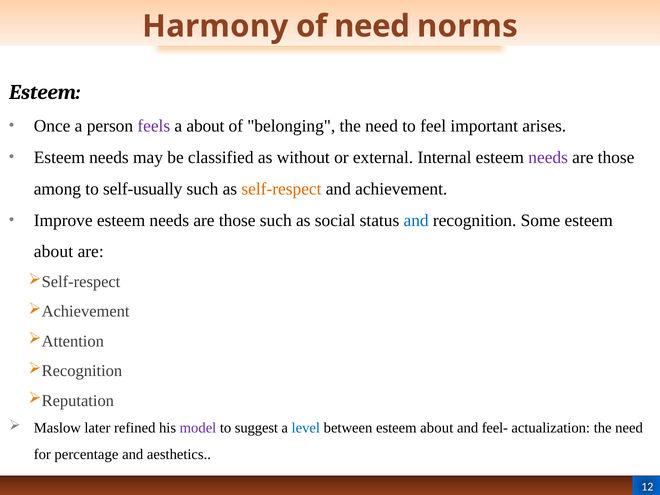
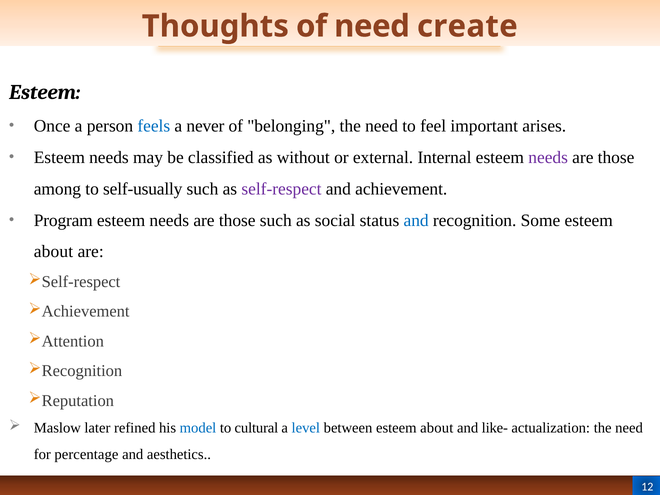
Harmony: Harmony -> Thoughts (215, 26)
norms: norms -> create (467, 26)
feels colour: purple -> blue (154, 126)
a about: about -> never (205, 126)
self-respect colour: orange -> purple (281, 189)
Improve: Improve -> Program (63, 220)
model colour: purple -> blue (198, 428)
suggest: suggest -> cultural (256, 428)
feel-: feel- -> like- (495, 428)
